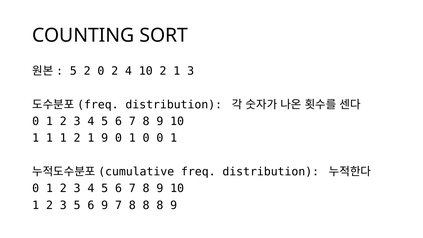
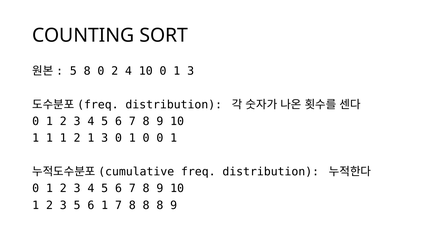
5 2: 2 -> 8 (87, 71)
10 2: 2 -> 0 (163, 71)
2 1 9: 9 -> 3 (105, 138)
6 9: 9 -> 1 (105, 205)
